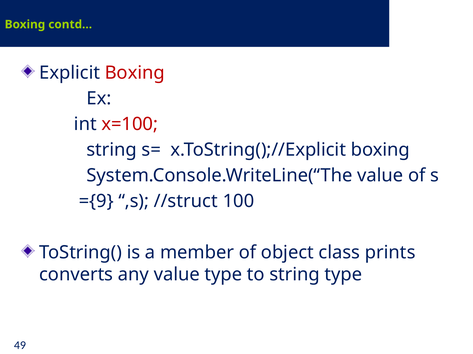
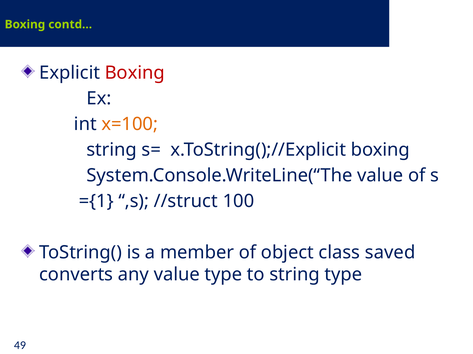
x=100 colour: red -> orange (130, 124)
={9: ={9 -> ={1 (96, 201)
prints: prints -> saved (390, 253)
